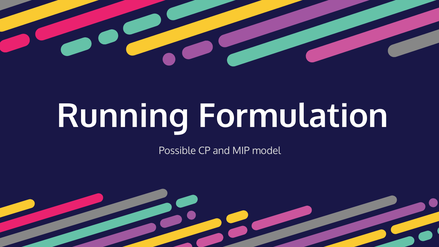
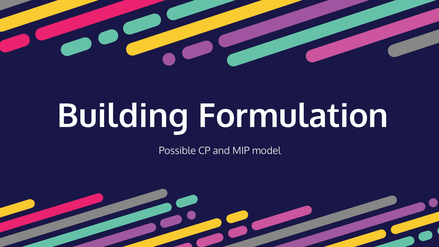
Running: Running -> Building (123, 116)
